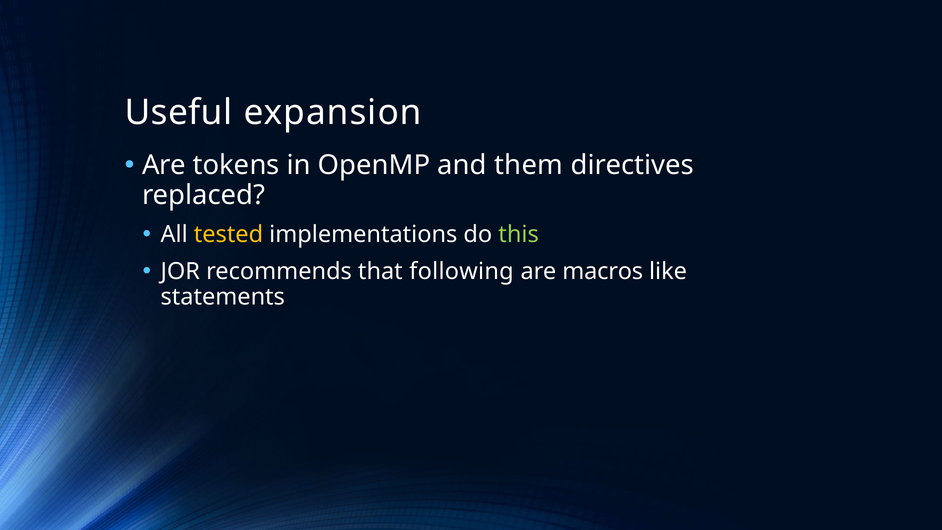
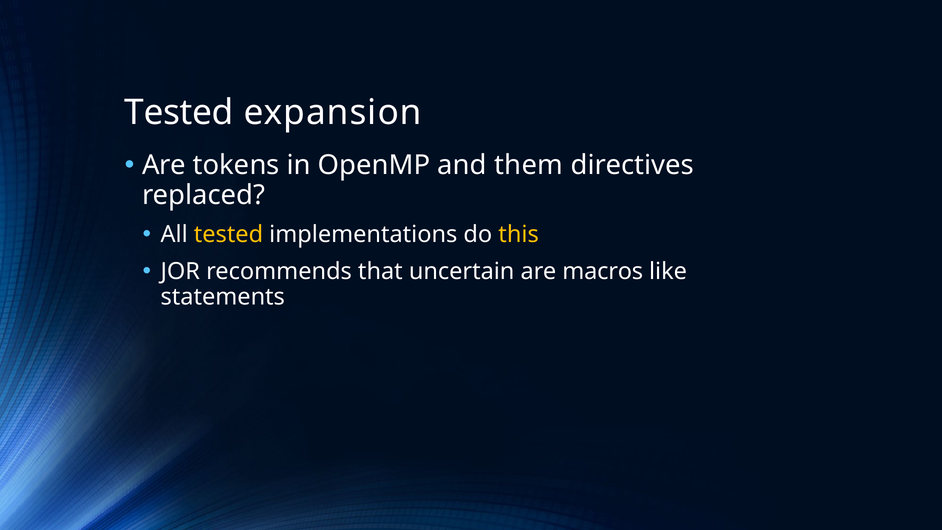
Useful: Useful -> Tested (179, 113)
this colour: light green -> yellow (519, 234)
following: following -> uncertain (462, 272)
